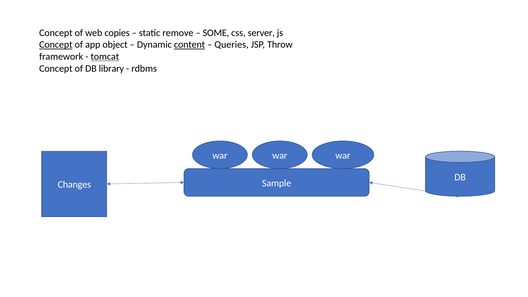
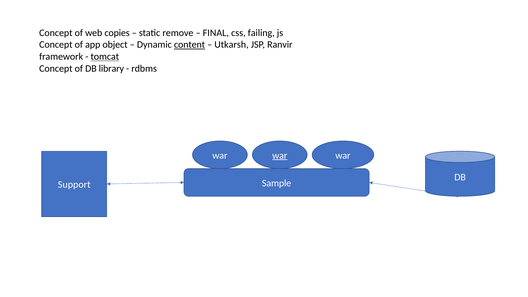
SOME: SOME -> FINAL (216, 33)
server: server -> failing (261, 33)
Concept underline: present -> none (56, 45)
Queries: Queries -> Utkarsh (231, 45)
Throw: Throw -> Ranvir (280, 45)
war underline: none -> present (280, 155)
Changes: Changes -> Support (74, 185)
